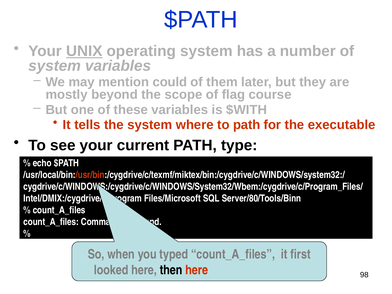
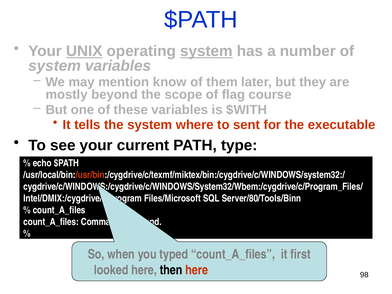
system underline: none -> present (206, 51)
could: could -> know (170, 82)
to path: path -> sent (247, 125)
